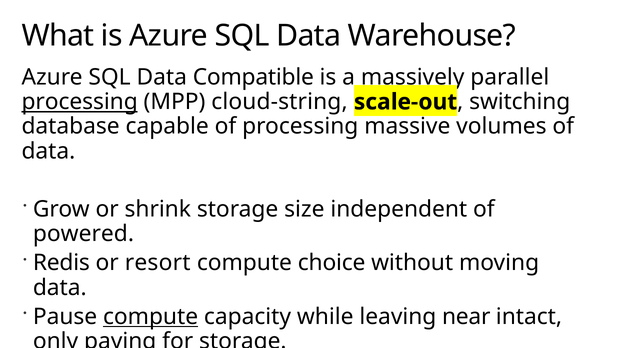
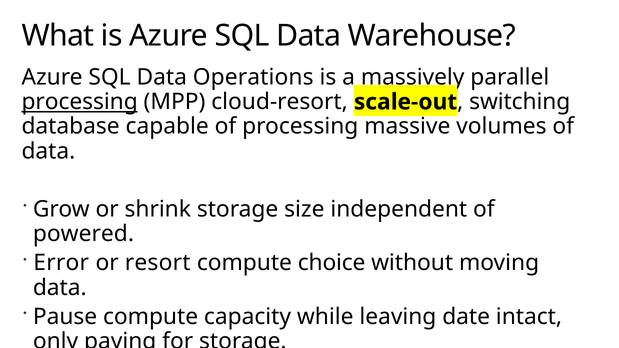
Compatible: Compatible -> Operations (253, 77)
cloud-string: cloud-string -> cloud-resort (280, 102)
Redis: Redis -> Error (61, 263)
compute underline: present -> none (151, 317)
near: near -> date (466, 317)
